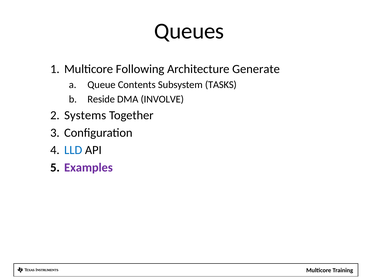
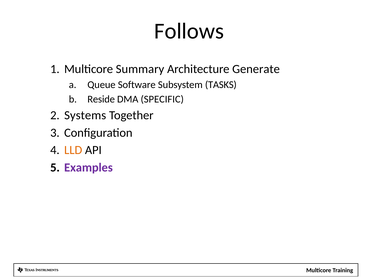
Queues: Queues -> Follows (189, 31)
Following: Following -> Summary (140, 69)
Contents: Contents -> Software (137, 85)
INVOLVE: INVOLVE -> SPECIFIC (162, 99)
LLD colour: blue -> orange (73, 150)
